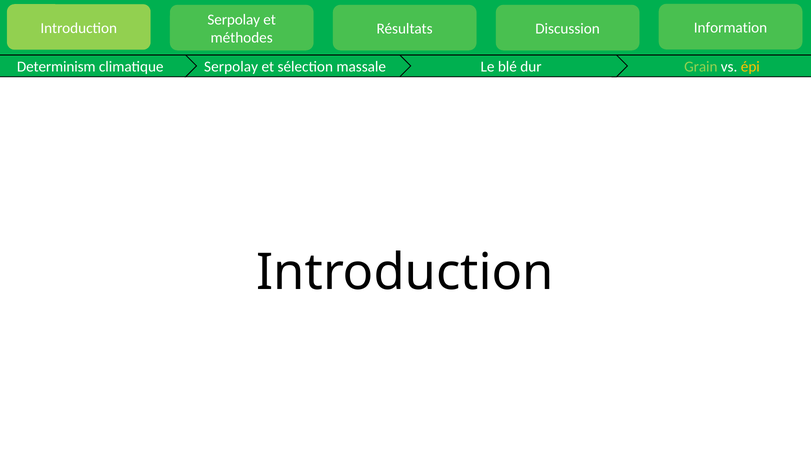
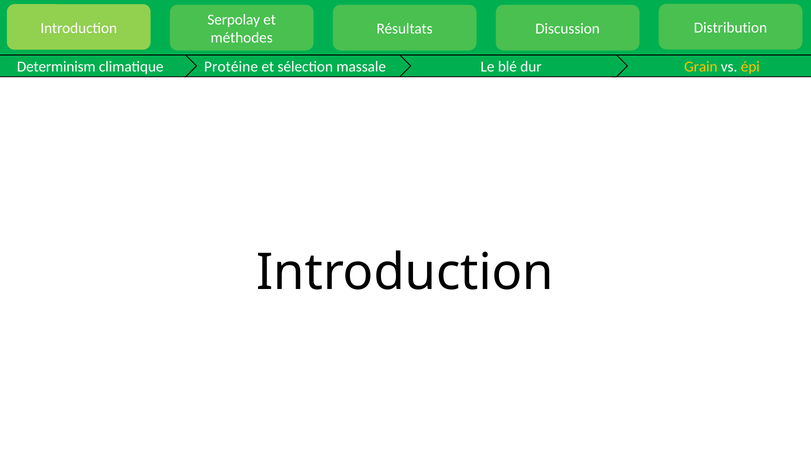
Information: Information -> Distribution (730, 28)
Serpolay: Serpolay -> Protéine (231, 67)
Grain colour: light green -> yellow (701, 67)
